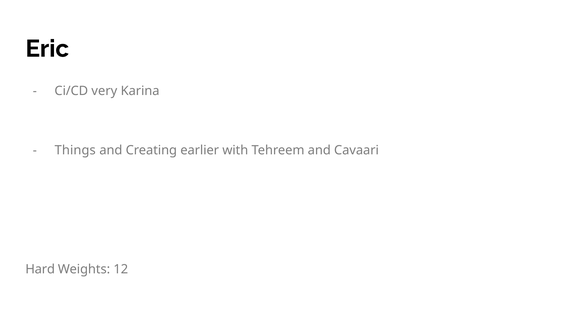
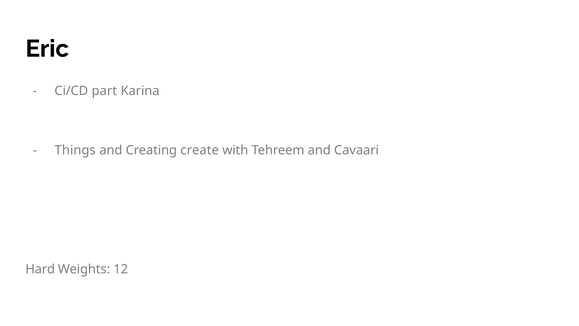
very: very -> part (104, 91)
earlier: earlier -> create (200, 150)
